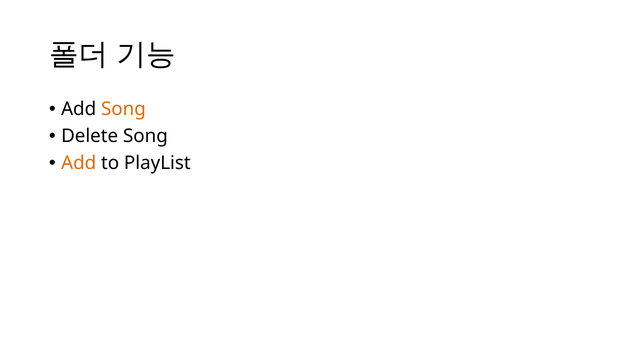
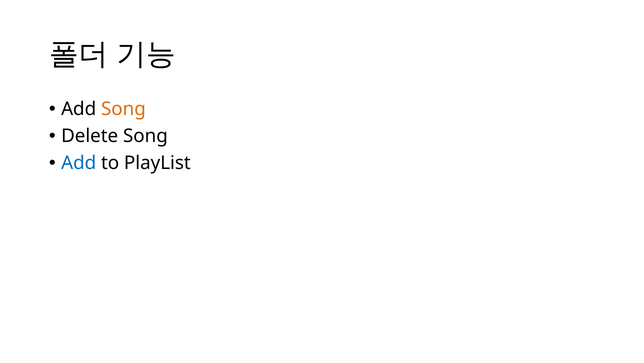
Add colour: orange -> blue (79, 163)
